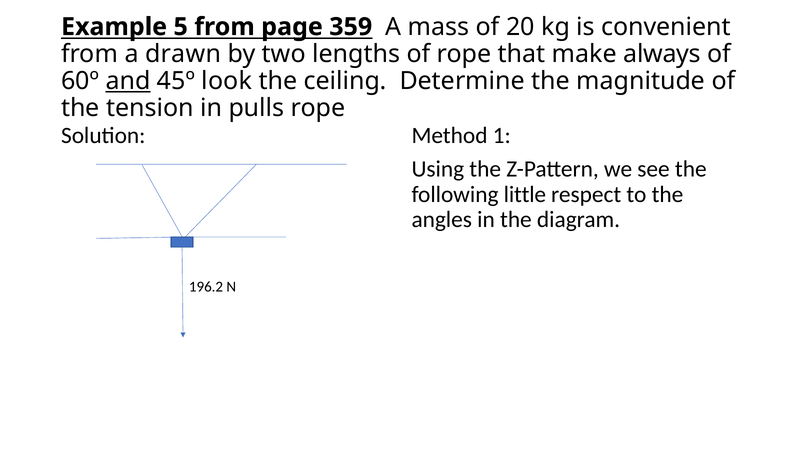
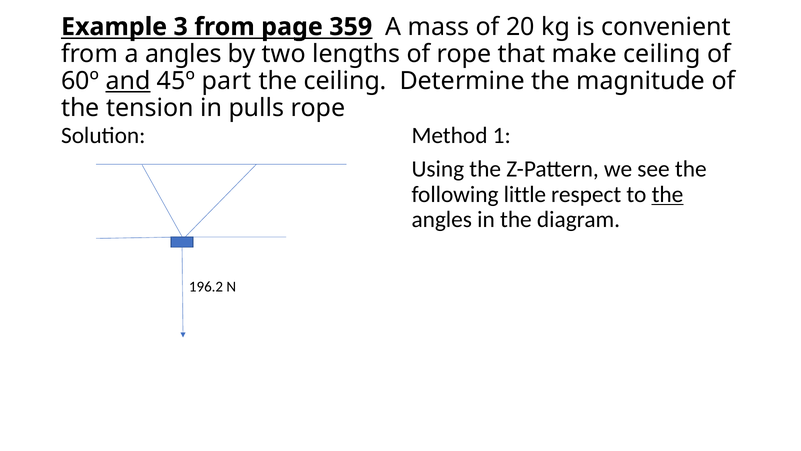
5: 5 -> 3 (181, 27)
a drawn: drawn -> angles (183, 54)
make always: always -> ceiling (662, 54)
look: look -> part (227, 81)
the underline: none -> present (667, 194)
